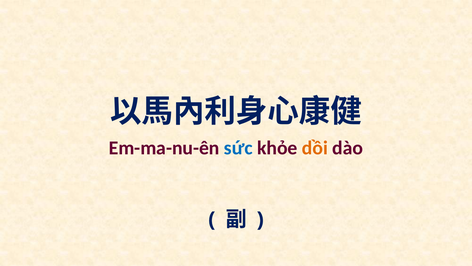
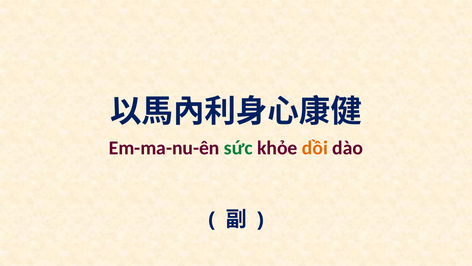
sức colour: blue -> green (238, 148)
